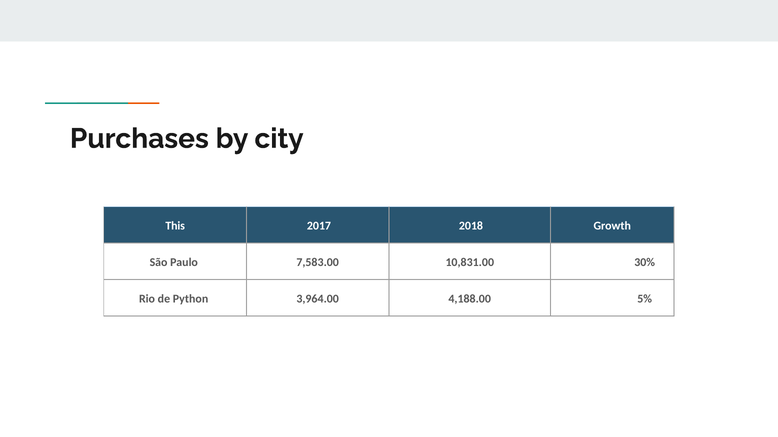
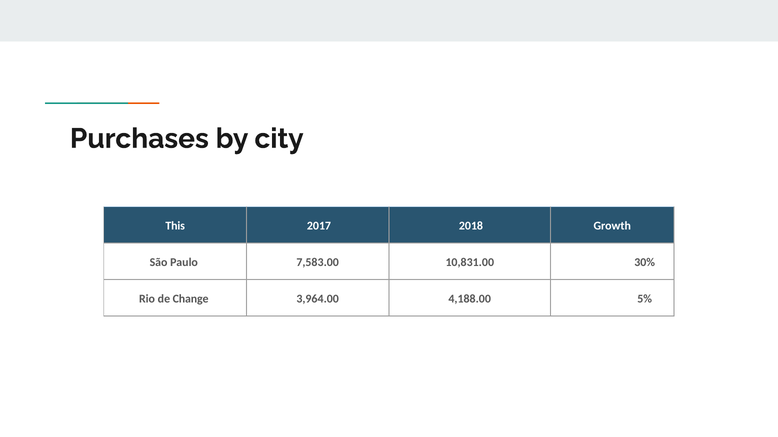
Python: Python -> Change (191, 299)
